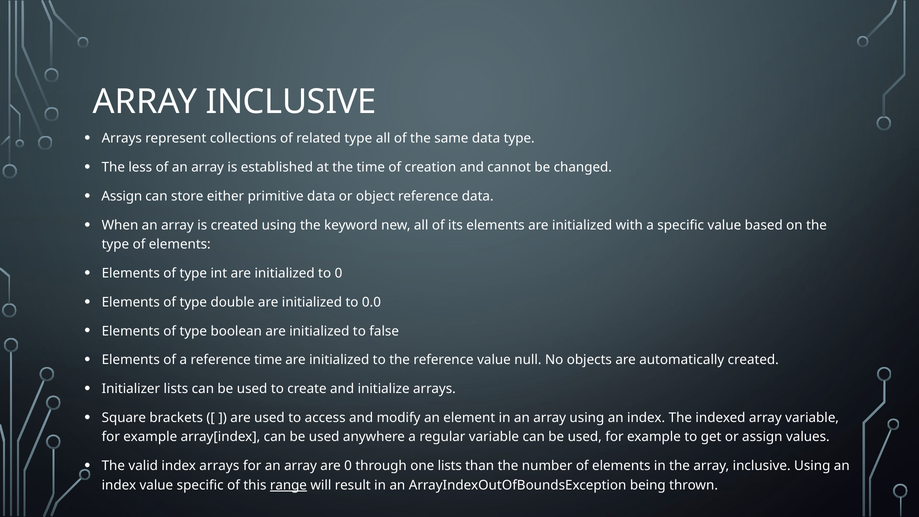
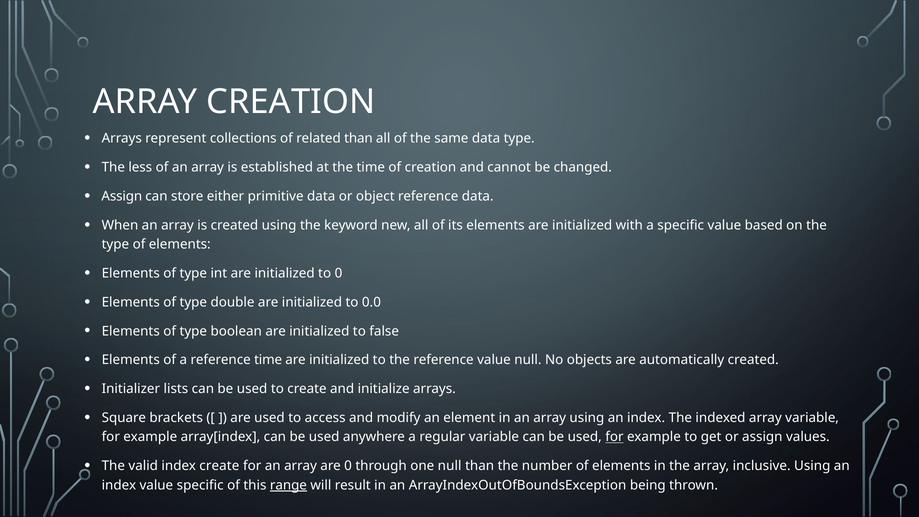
INCLUSIVE: INCLUSIVE -> CREATION (291, 102)
related type: type -> than (358, 139)
for underline: none -> present (614, 437)
index arrays: arrays -> create (219, 466)
one lists: lists -> null (450, 466)
